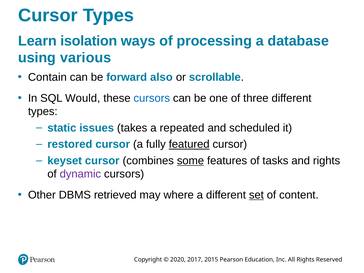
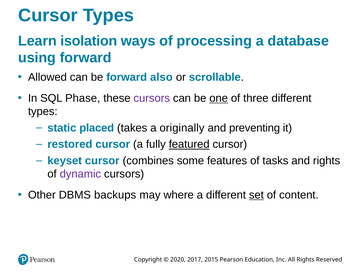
using various: various -> forward (86, 58)
Contain: Contain -> Allowed (47, 77)
Would: Would -> Phase (83, 98)
cursors colour: blue -> purple (152, 98)
one underline: none -> present (219, 98)
issues: issues -> placed (97, 128)
repeated: repeated -> originally (182, 128)
scheduled: scheduled -> preventing (255, 128)
some underline: present -> none (190, 161)
retrieved: retrieved -> backups (115, 195)
